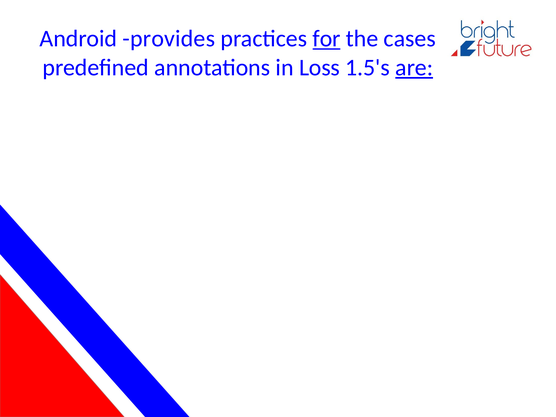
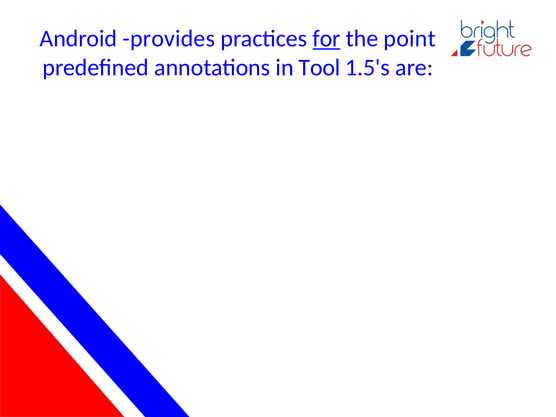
cases: cases -> point (410, 39)
Loss: Loss -> Tool (319, 67)
are underline: present -> none (414, 67)
